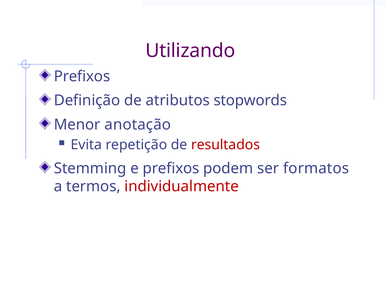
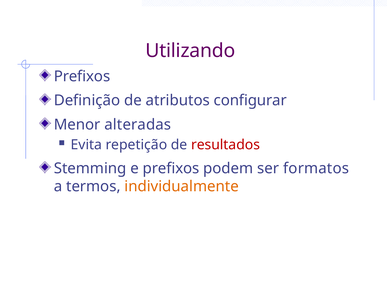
stopwords: stopwords -> configurar (250, 100)
anotação: anotação -> alteradas (138, 124)
individualmente colour: red -> orange (182, 186)
